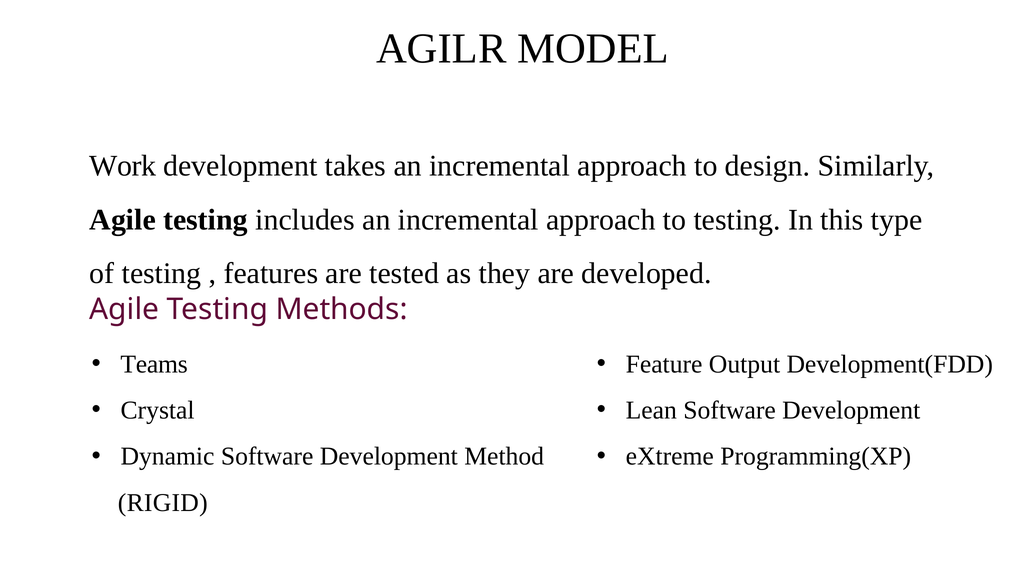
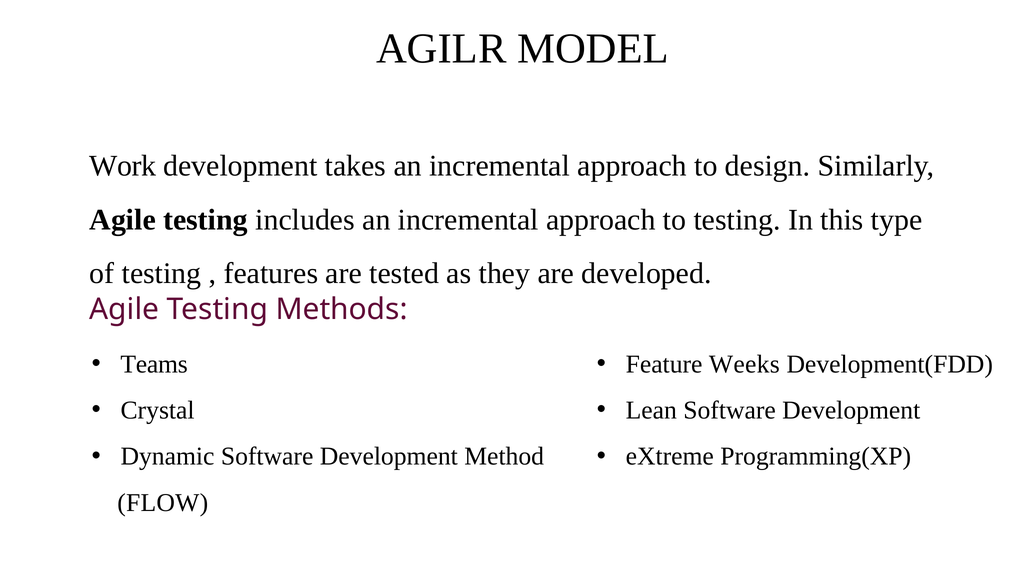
Output: Output -> Weeks (744, 364)
RIGID: RIGID -> FLOW (163, 503)
